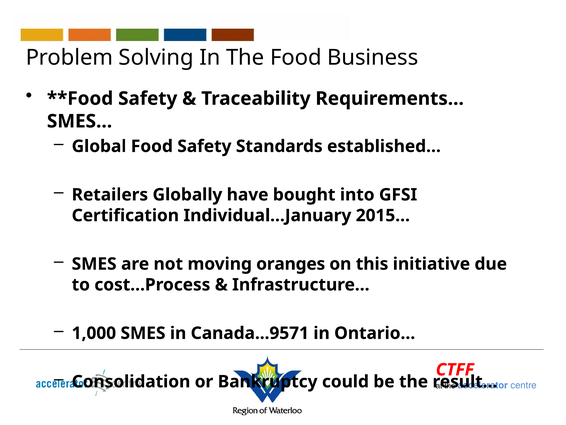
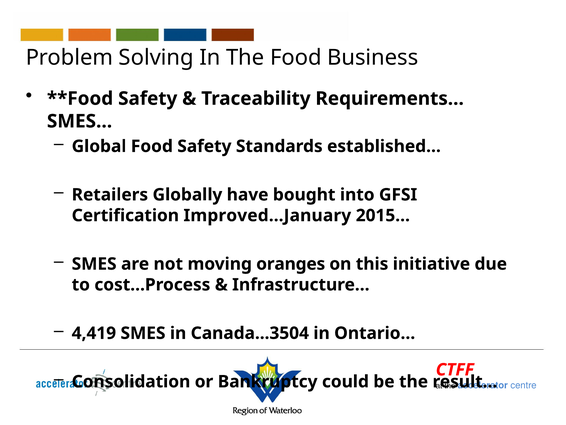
Individual…January: Individual…January -> Improved…January (267, 215)
1,000: 1,000 -> 4,419 (94, 333)
Canada...9571: Canada...9571 -> Canada...3504 (250, 333)
